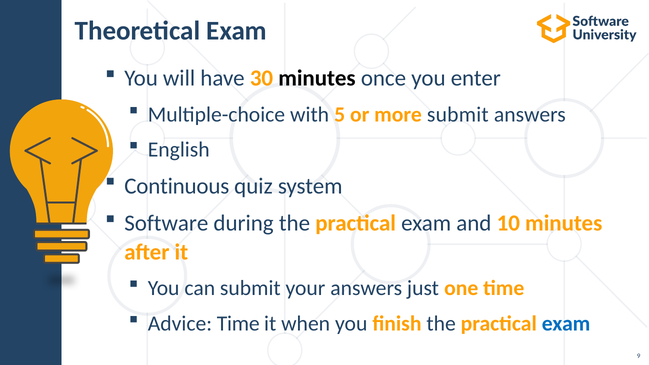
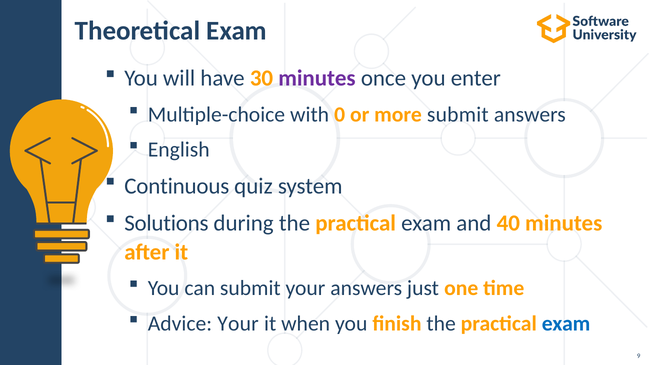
minutes colour: black -> purple (317, 78)
5: 5 -> 0 (340, 114)
Software: Software -> Solutions (166, 223)
10: 10 -> 40 (508, 223)
Advice Time: Time -> Your (238, 324)
